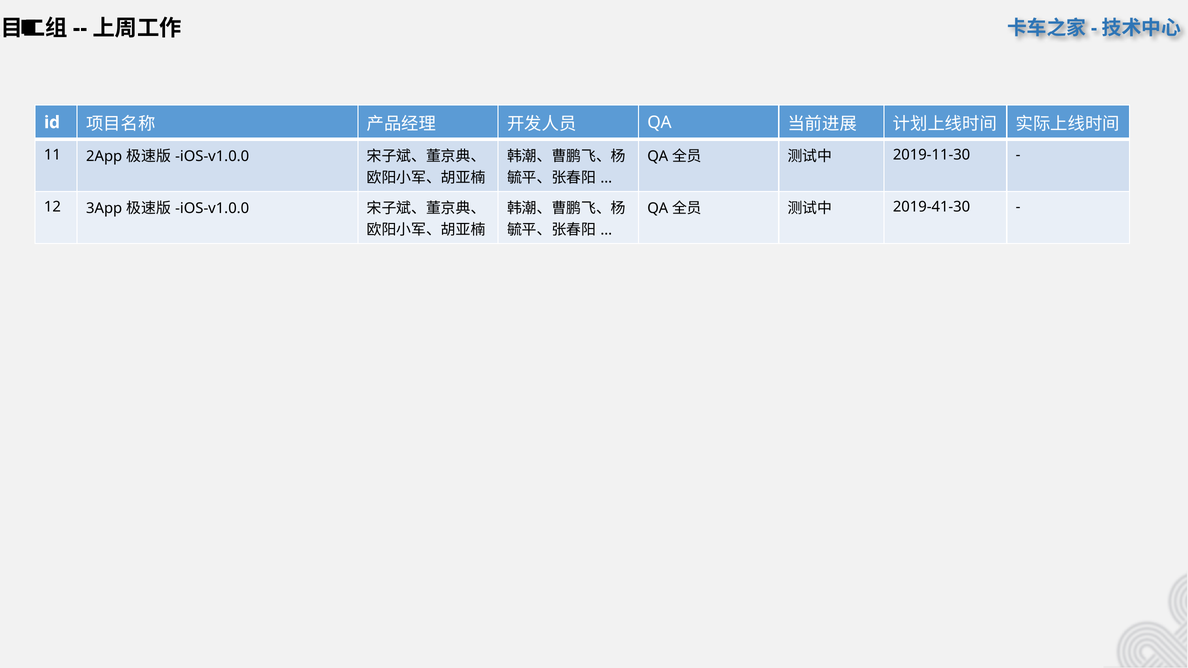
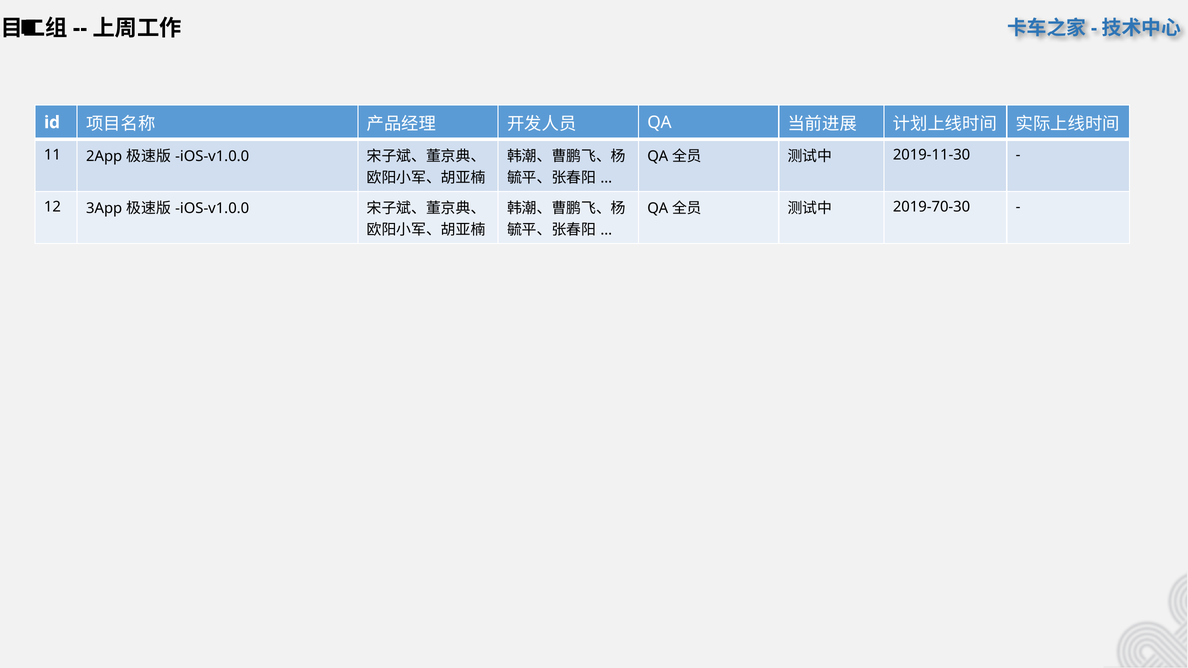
2019-41-30: 2019-41-30 -> 2019-70-30 (932, 207)
